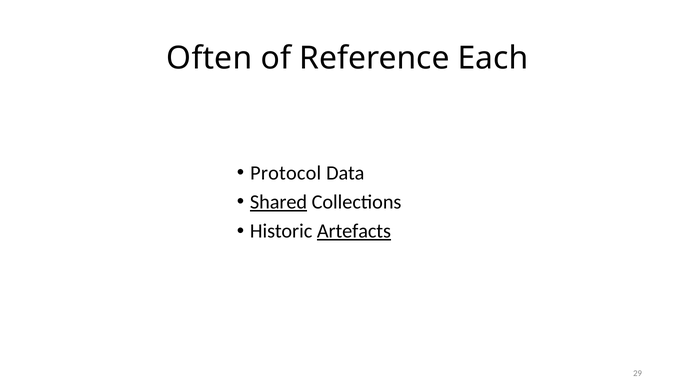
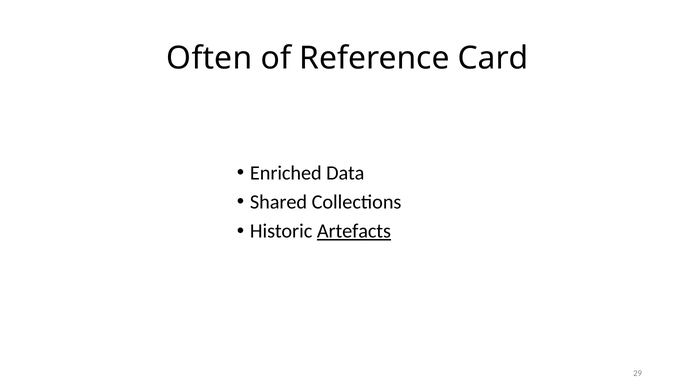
Each: Each -> Card (493, 58)
Protocol: Protocol -> Enriched (286, 173)
Shared underline: present -> none (279, 202)
